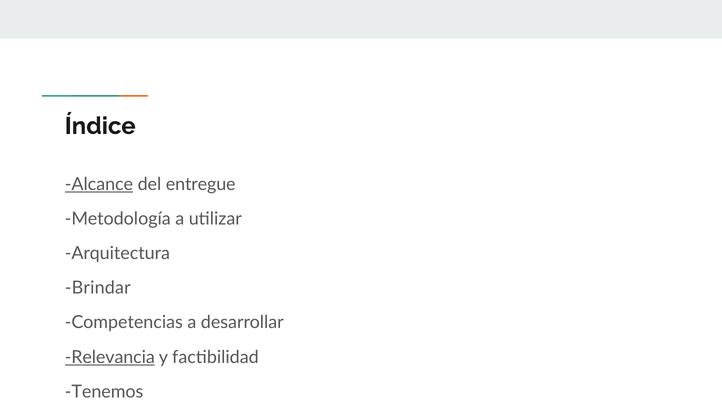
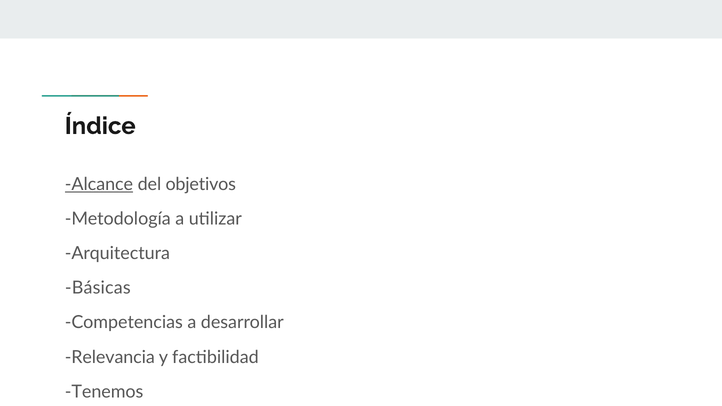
entregue: entregue -> objetivos (201, 184)
Brindar: Brindar -> Básicas (98, 288)
Relevancia underline: present -> none (110, 357)
